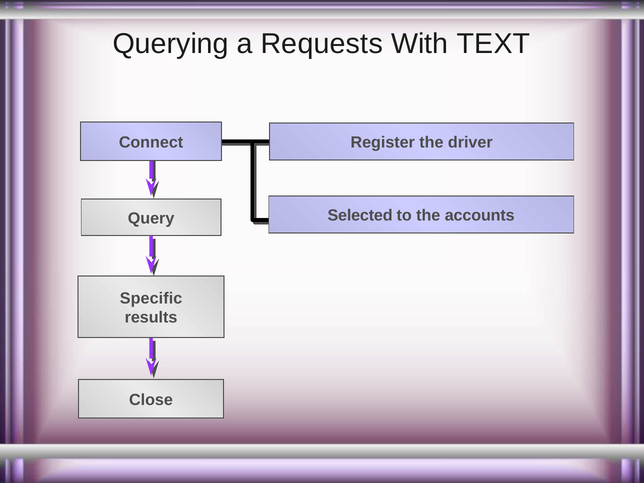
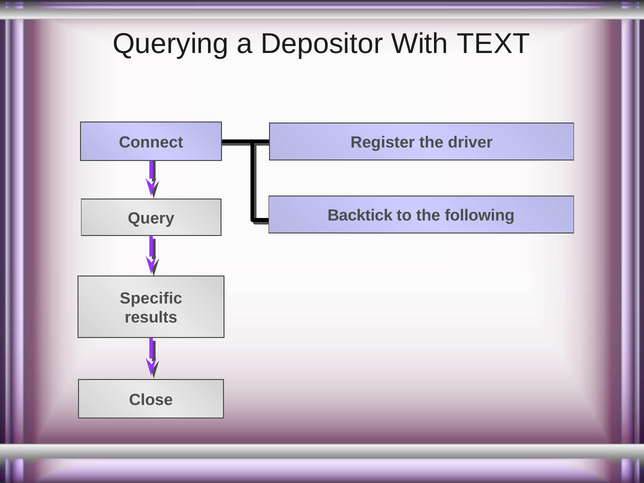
Requests: Requests -> Depositor (322, 44)
Selected: Selected -> Backtick (360, 216)
accounts: accounts -> following (480, 216)
